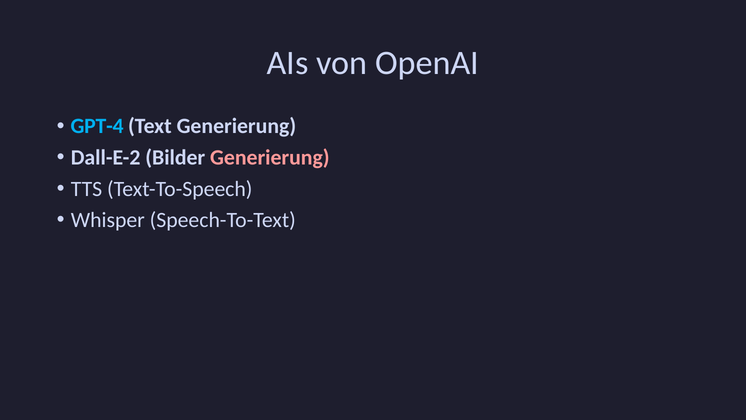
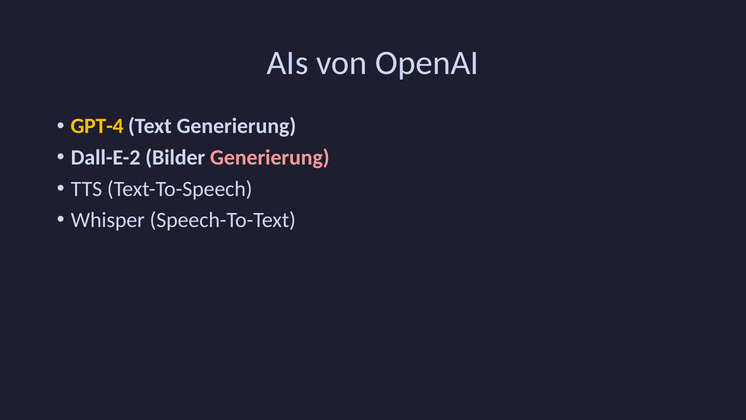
GPT-4 colour: light blue -> yellow (97, 126)
